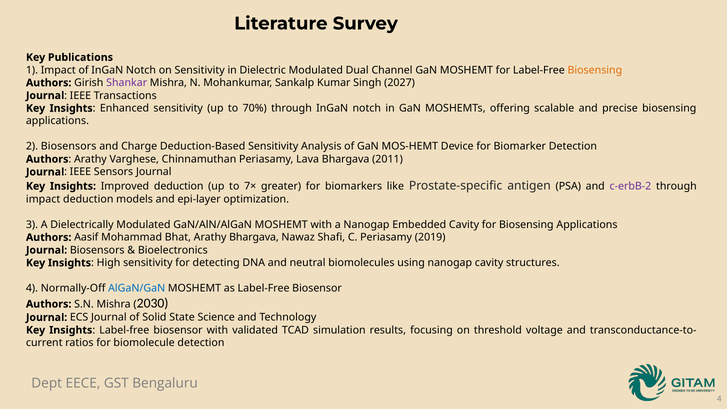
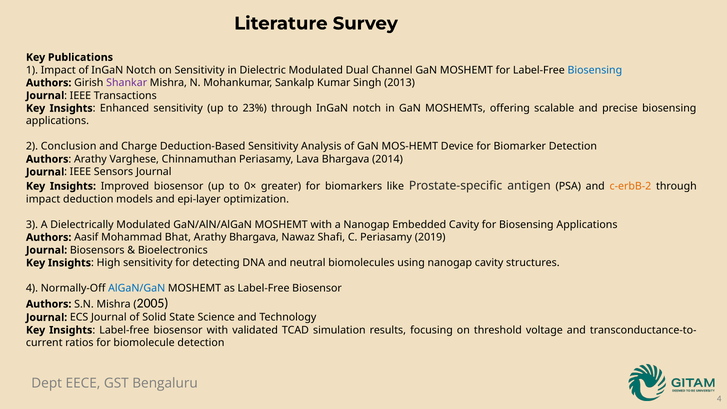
Biosensing colour: orange -> blue (595, 70)
2027: 2027 -> 2013 (400, 83)
70%: 70% -> 23% (255, 108)
2 Biosensors: Biosensors -> Conclusion (69, 146)
2011: 2011 -> 2014 (388, 159)
Improved deduction: deduction -> biosensor (179, 186)
7×: 7× -> 0× (250, 186)
c-erbB-2 colour: purple -> orange (630, 186)
2030: 2030 -> 2005 (153, 303)
